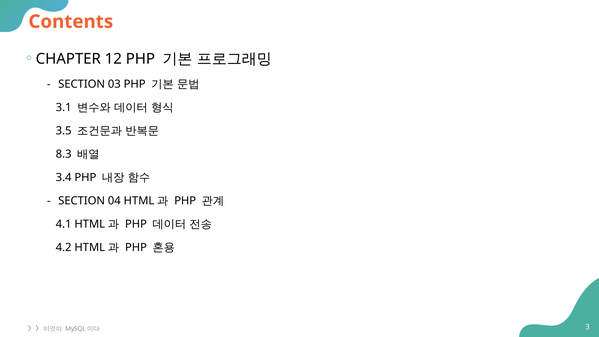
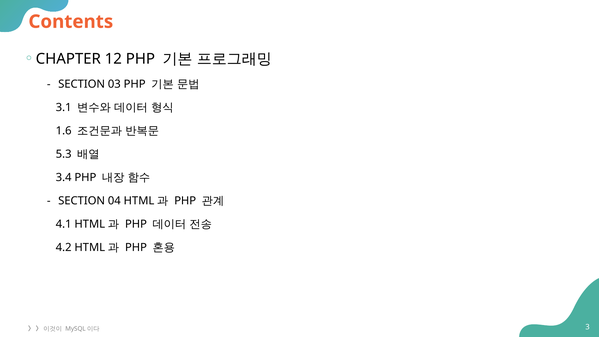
3.5: 3.5 -> 1.6 (64, 131)
8.3: 8.3 -> 5.3 (64, 154)
